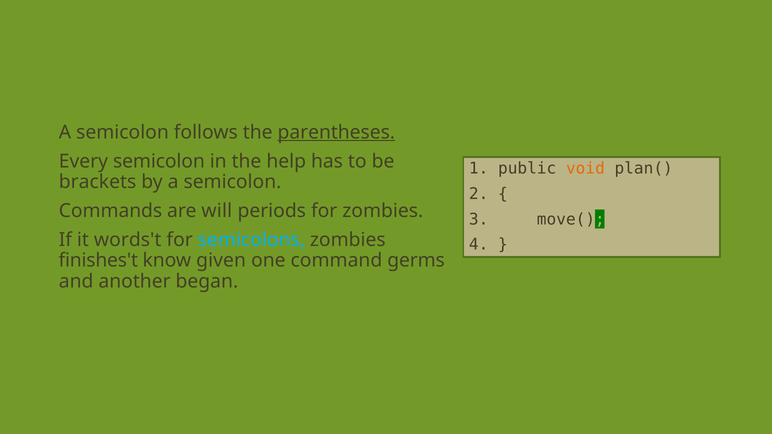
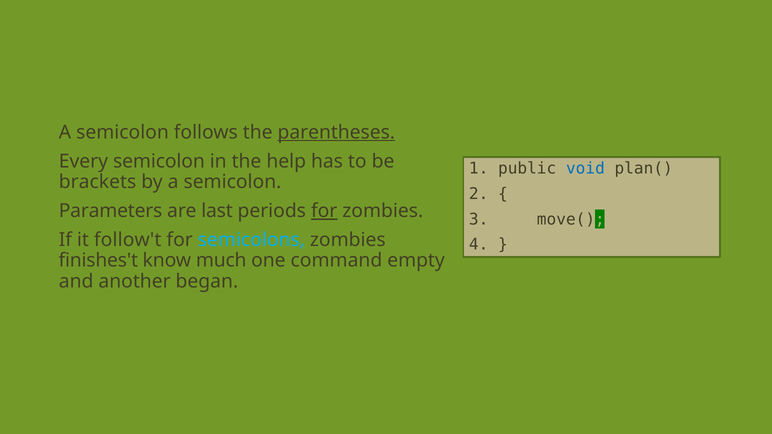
void colour: orange -> blue (585, 169)
Commands: Commands -> Parameters (111, 211)
will: will -> last (217, 211)
for underline: none -> present (324, 211)
words't: words't -> follow't (128, 240)
given: given -> much (221, 261)
germs: germs -> empty (416, 261)
